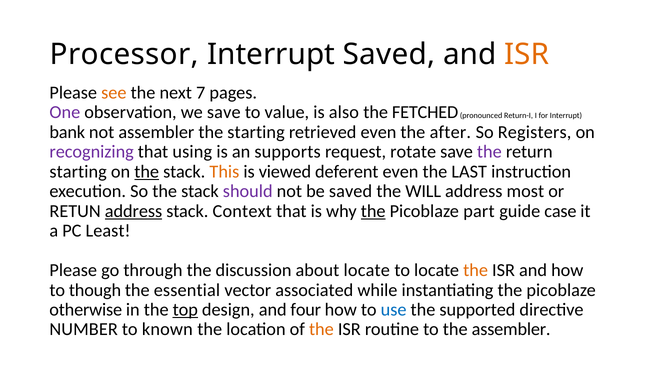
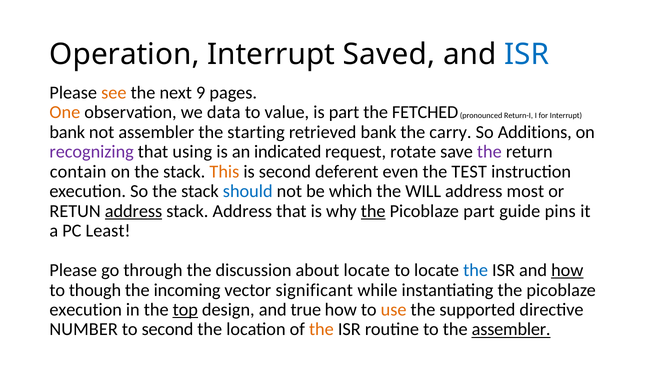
Processor: Processor -> Operation (125, 55)
ISR colour: orange -> blue (527, 55)
7: 7 -> 9 (201, 93)
One colour: purple -> orange (65, 112)
we save: save -> data (224, 112)
is also: also -> part (344, 112)
retrieved even: even -> bank (378, 132)
after: after -> carry (450, 132)
Registers: Registers -> Additions (535, 132)
supports: supports -> indicated (288, 152)
starting: starting -> contain (78, 172)
the underline: present -> none (147, 172)
is viewed: viewed -> second (285, 172)
LAST: LAST -> TEST (469, 172)
should colour: purple -> blue (248, 191)
be saved: saved -> which (351, 191)
stack Context: Context -> Address (242, 211)
case: case -> pins (560, 211)
the colour: orange -> blue (476, 270)
how underline: none -> present (567, 270)
essential: essential -> incoming (187, 290)
associated: associated -> significant (314, 290)
otherwise: otherwise -> execution (86, 310)
four: four -> true (306, 310)
use colour: blue -> orange (394, 310)
to known: known -> second (168, 330)
assembler underline: none -> present (511, 330)
